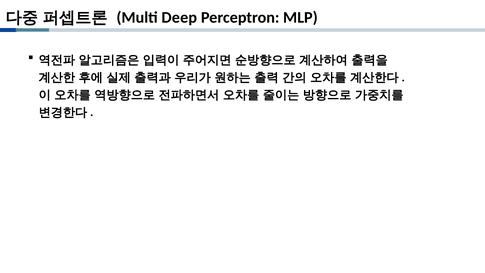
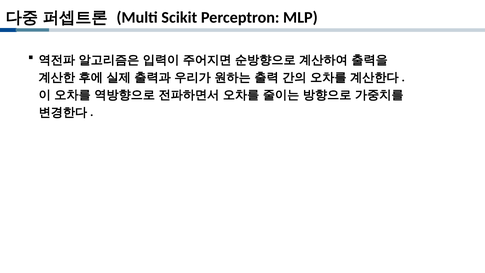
Deep: Deep -> Scikit (179, 18)
